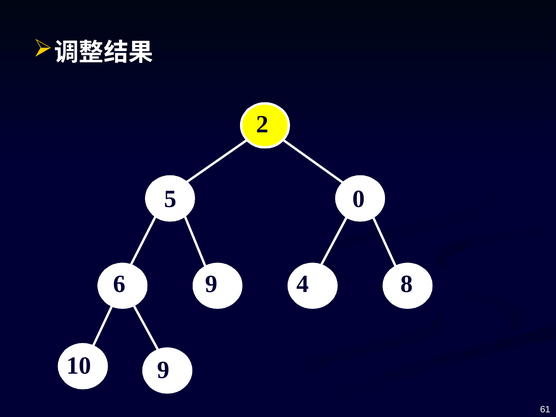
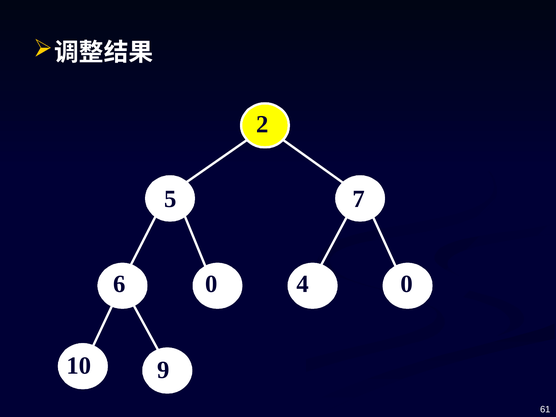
0: 0 -> 7 (359, 199)
6 9: 9 -> 0 (211, 284)
4 8: 8 -> 0 (407, 284)
